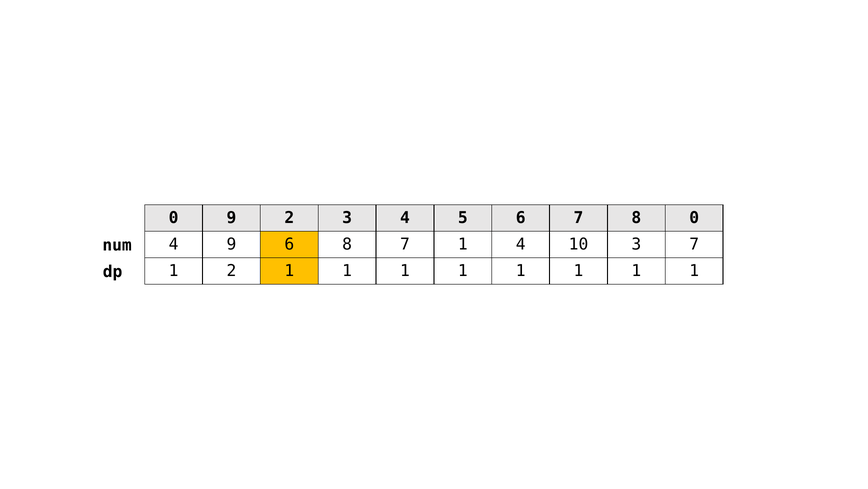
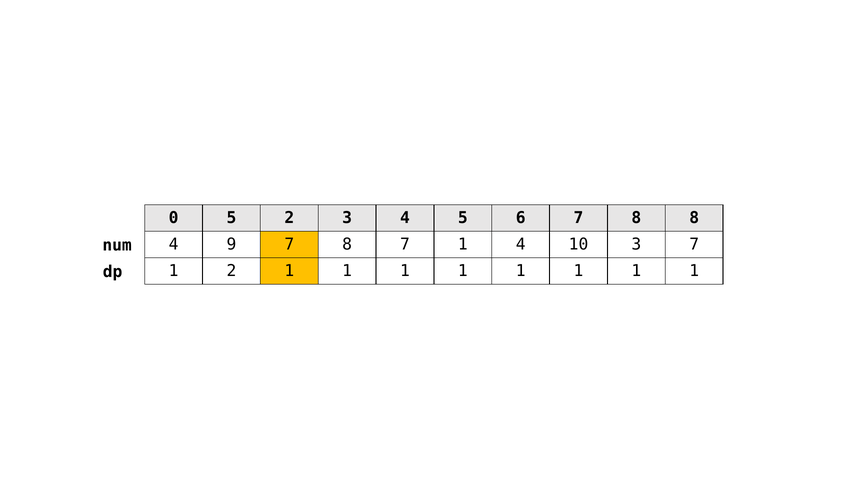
0 9: 9 -> 5 (231, 217)
8 0: 0 -> 8 (694, 217)
9 6: 6 -> 7 (289, 244)
